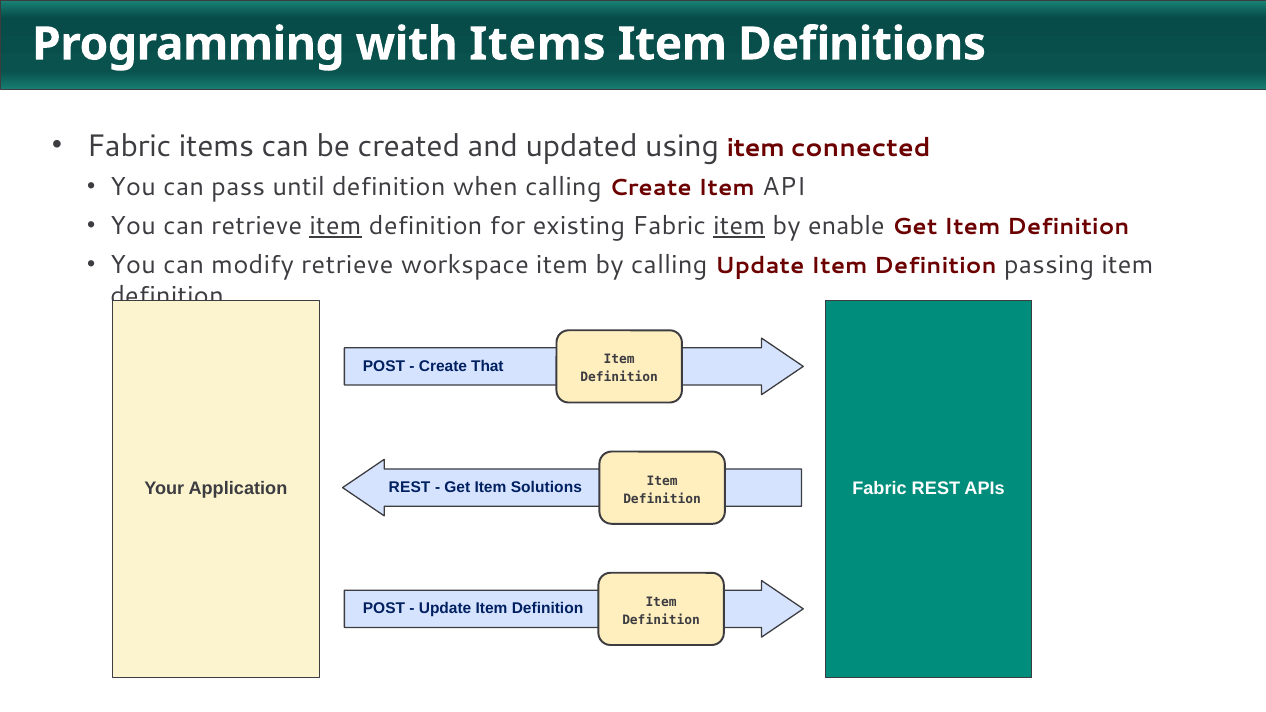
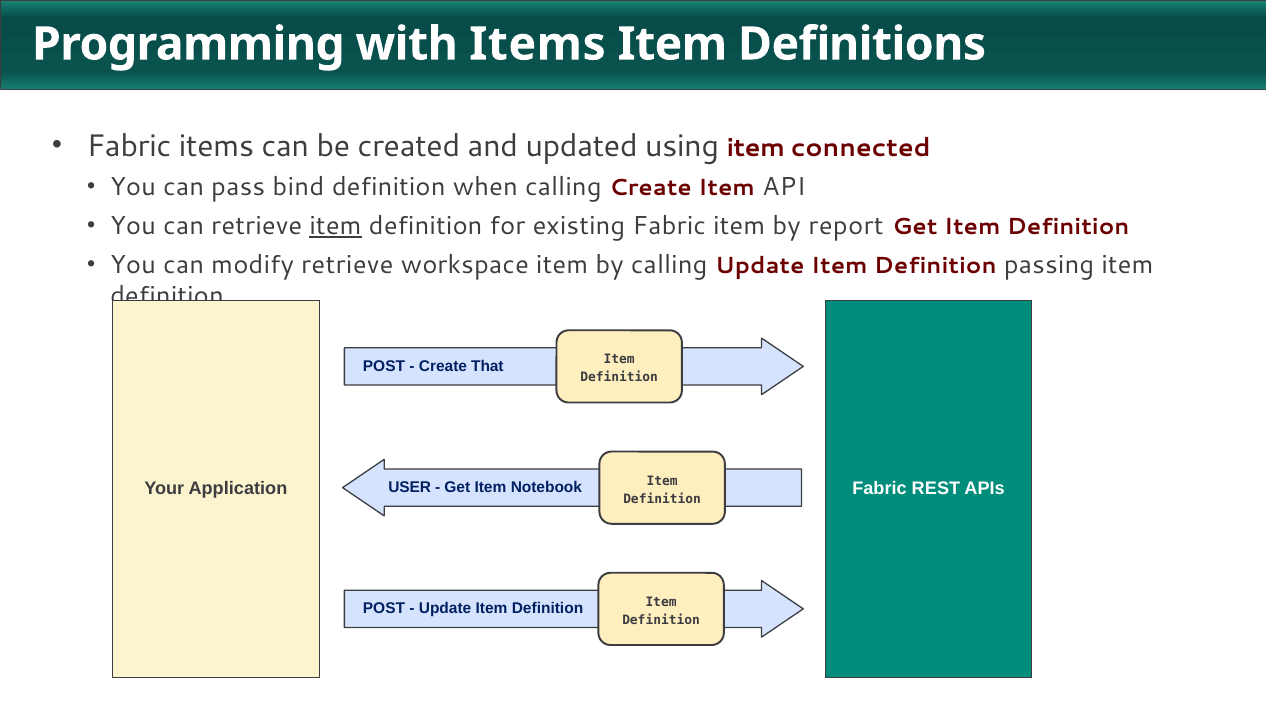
until: until -> bind (298, 187)
item underline: present -> none (739, 226)
enable: enable -> report (846, 226)
REST: REST -> USER (410, 488)
Solutions: Solutions -> Notebook (546, 488)
